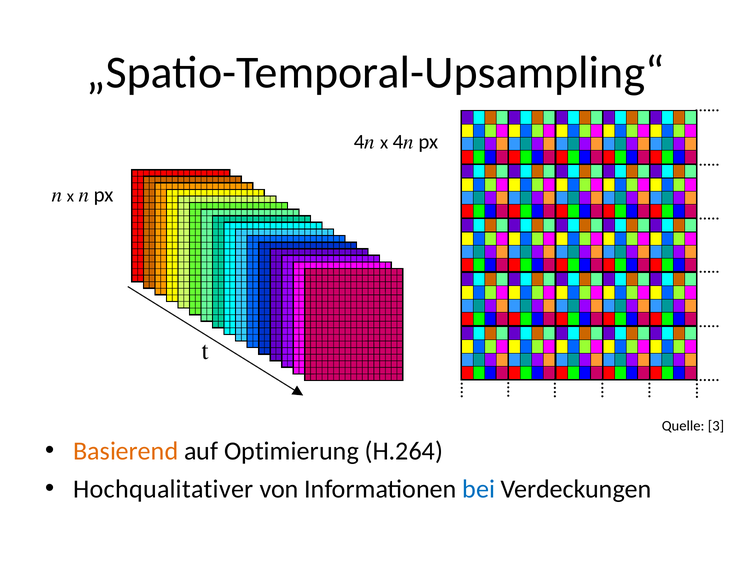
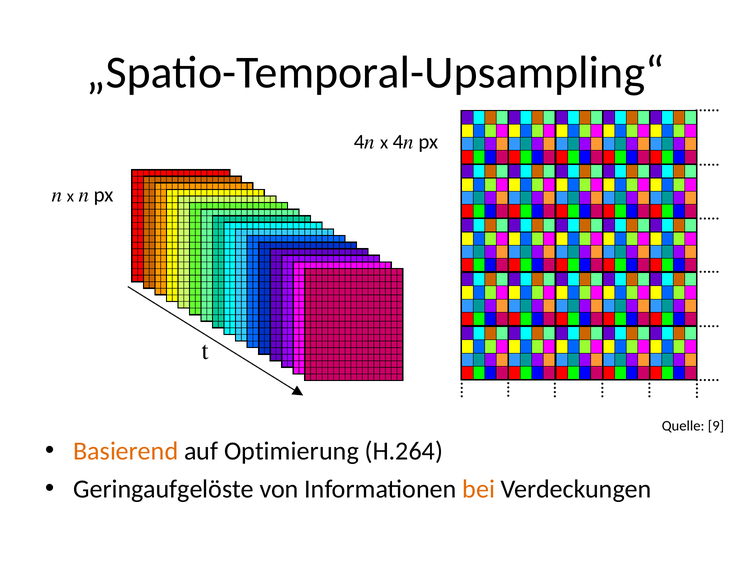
3: 3 -> 9 (716, 426)
Hochqualitativer: Hochqualitativer -> Geringaufgelöste (164, 489)
bei colour: blue -> orange (479, 489)
